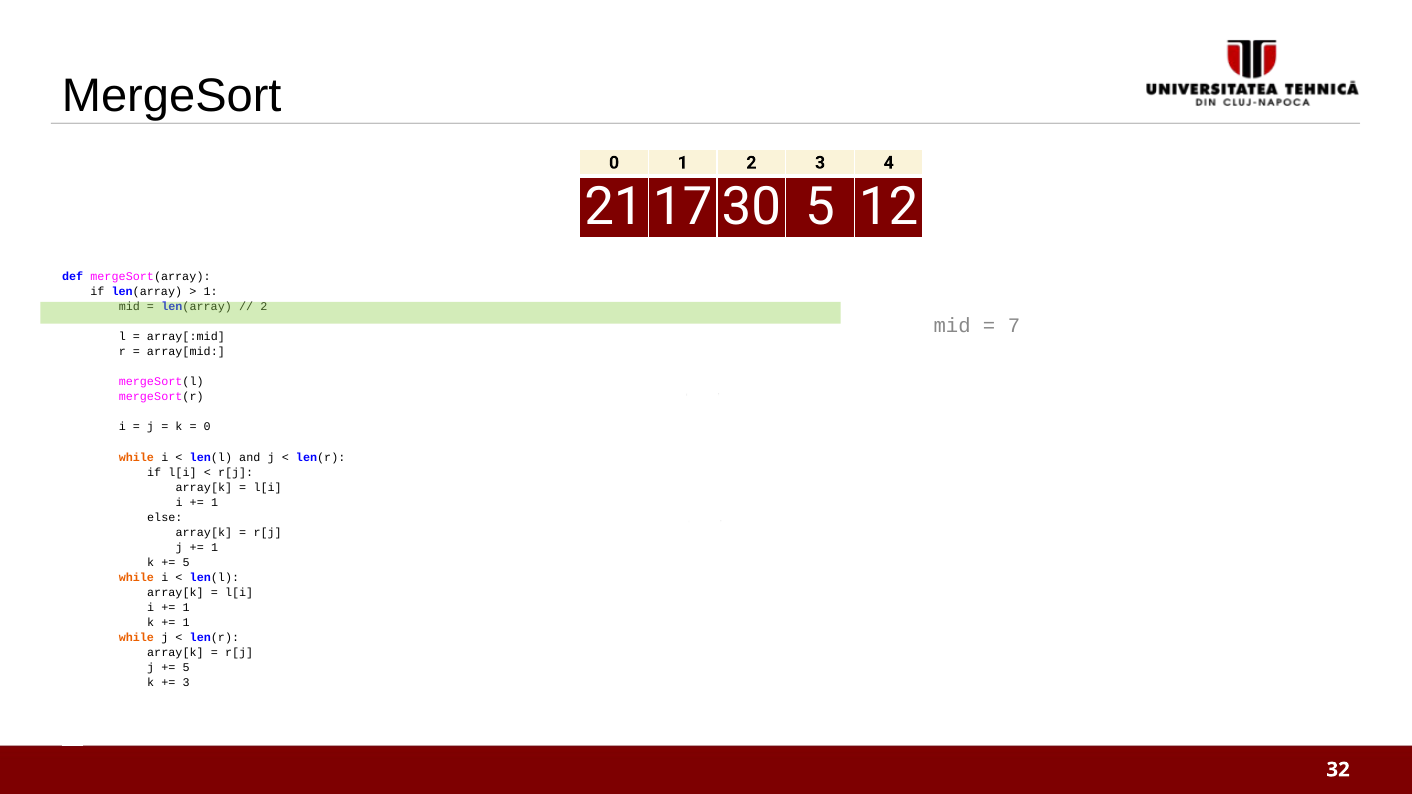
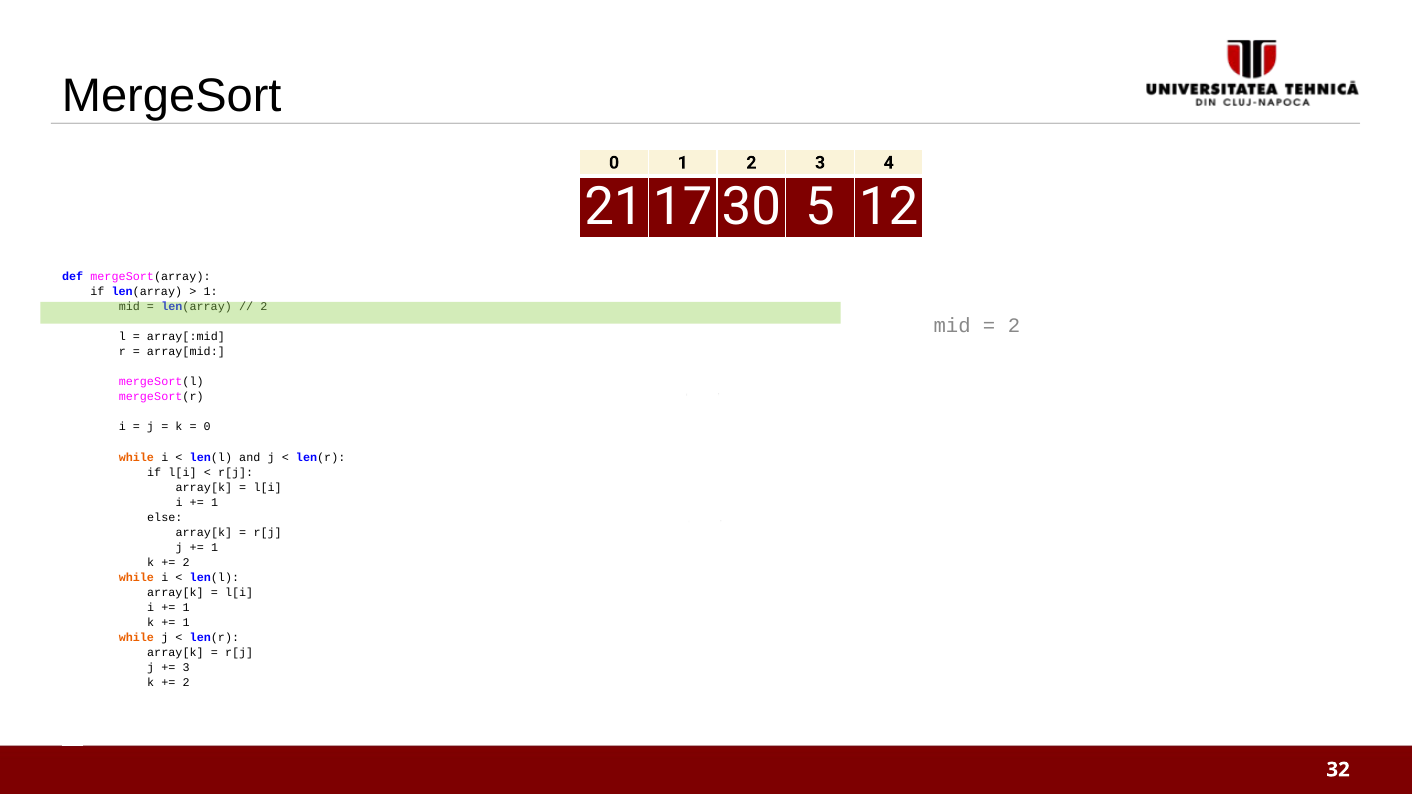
7: 7 -> 2 (1014, 326)
5: 5 -> 2 (186, 563)
5: 5 -> 3 (186, 668)
3: 3 -> 2 (186, 683)
